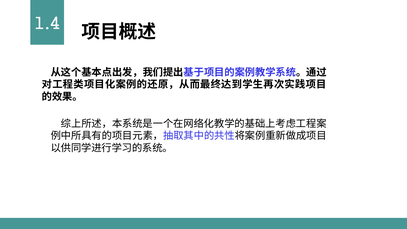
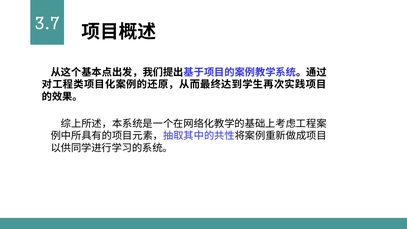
1.4: 1.4 -> 3.7 (47, 23)
